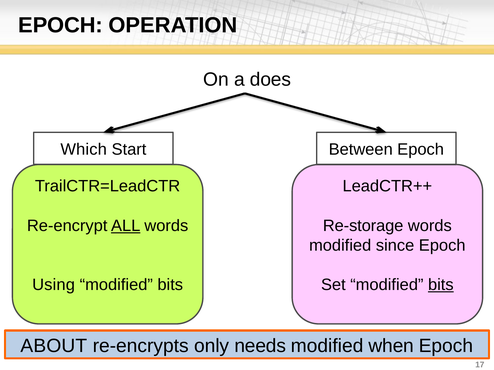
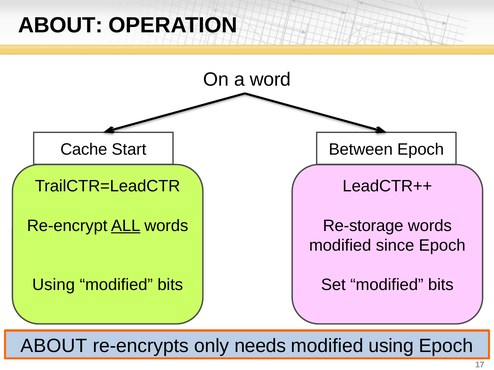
EPOCH: EPOCH -> ABOUT (60, 25)
does: does -> word (270, 80)
Which: Which -> Cache (84, 150)
bits underline: present -> none (441, 285)
modified when: when -> using (391, 346)
